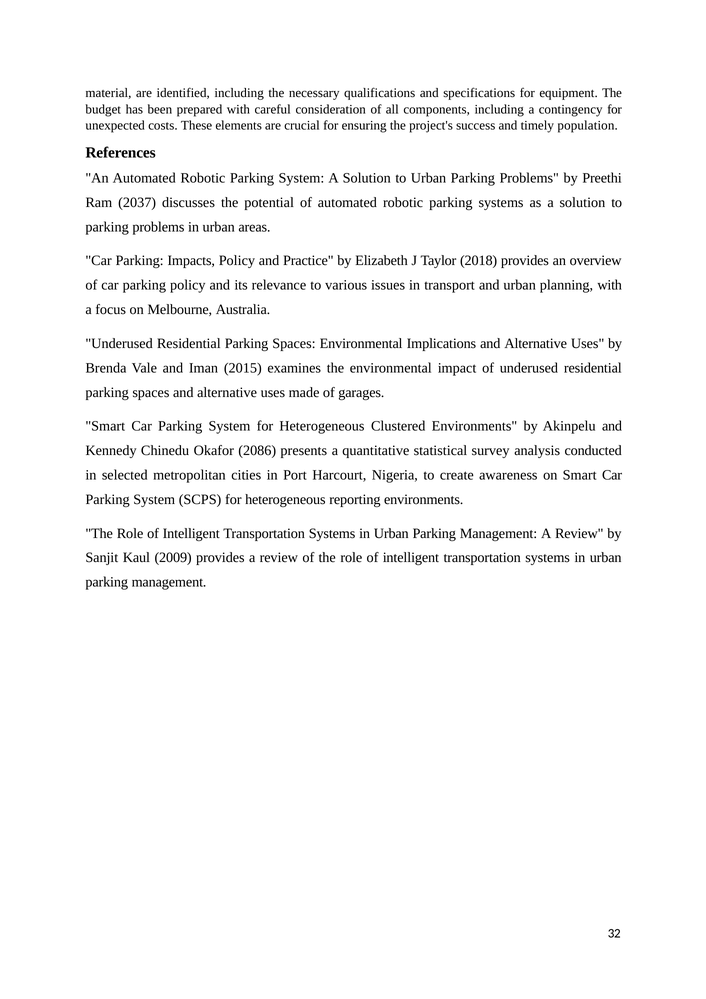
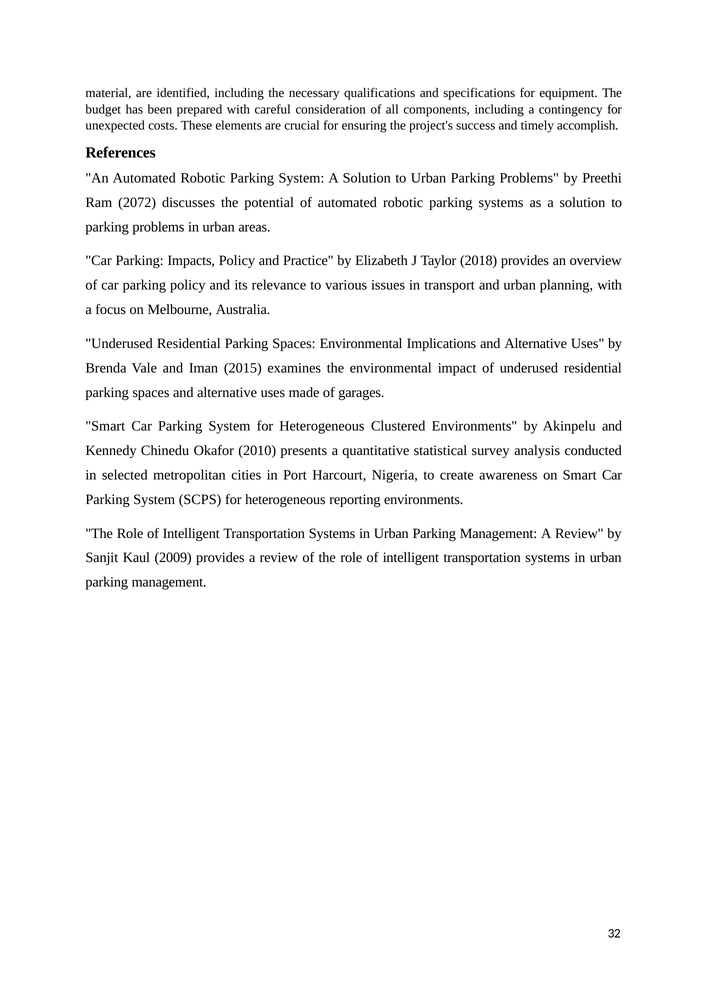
population: population -> accomplish (588, 125)
2037: 2037 -> 2072 (137, 203)
2086: 2086 -> 2010 (257, 451)
